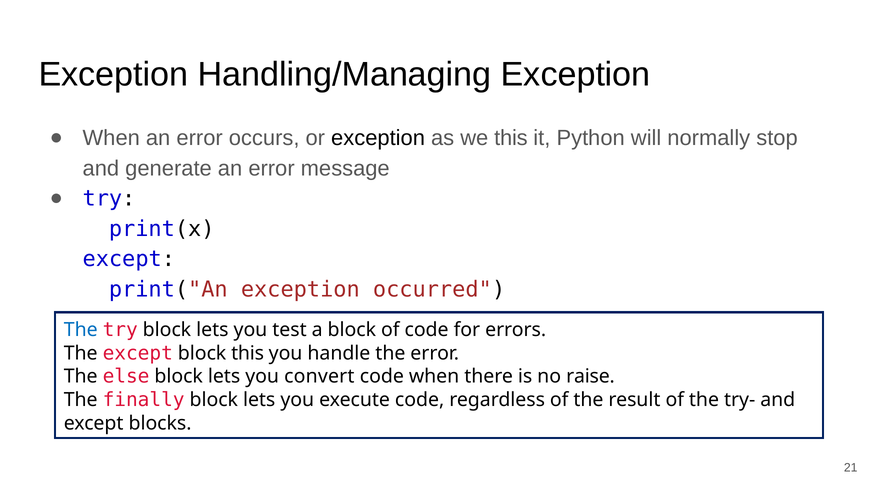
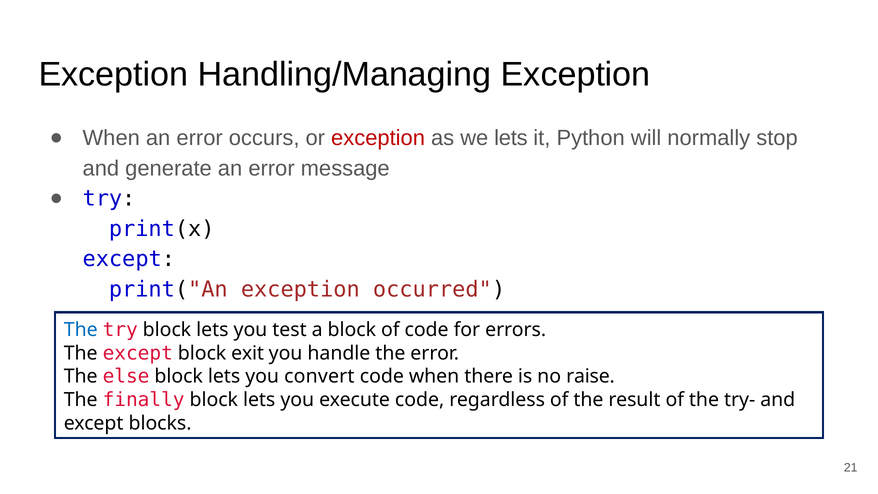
exception colour: black -> red (378, 138)
we this: this -> lets (511, 138)
block this: this -> exit (248, 353)
